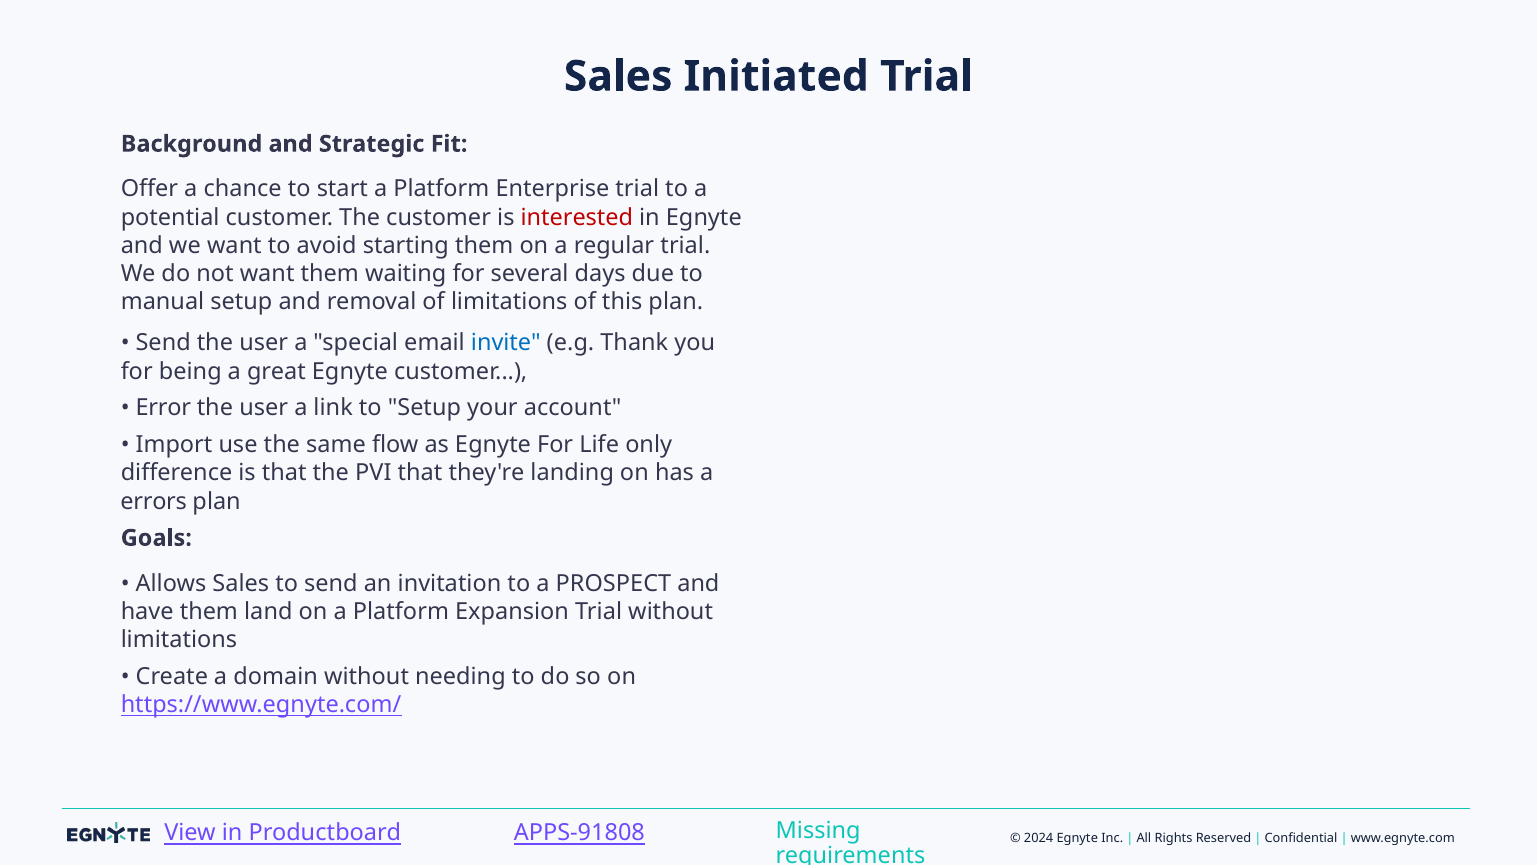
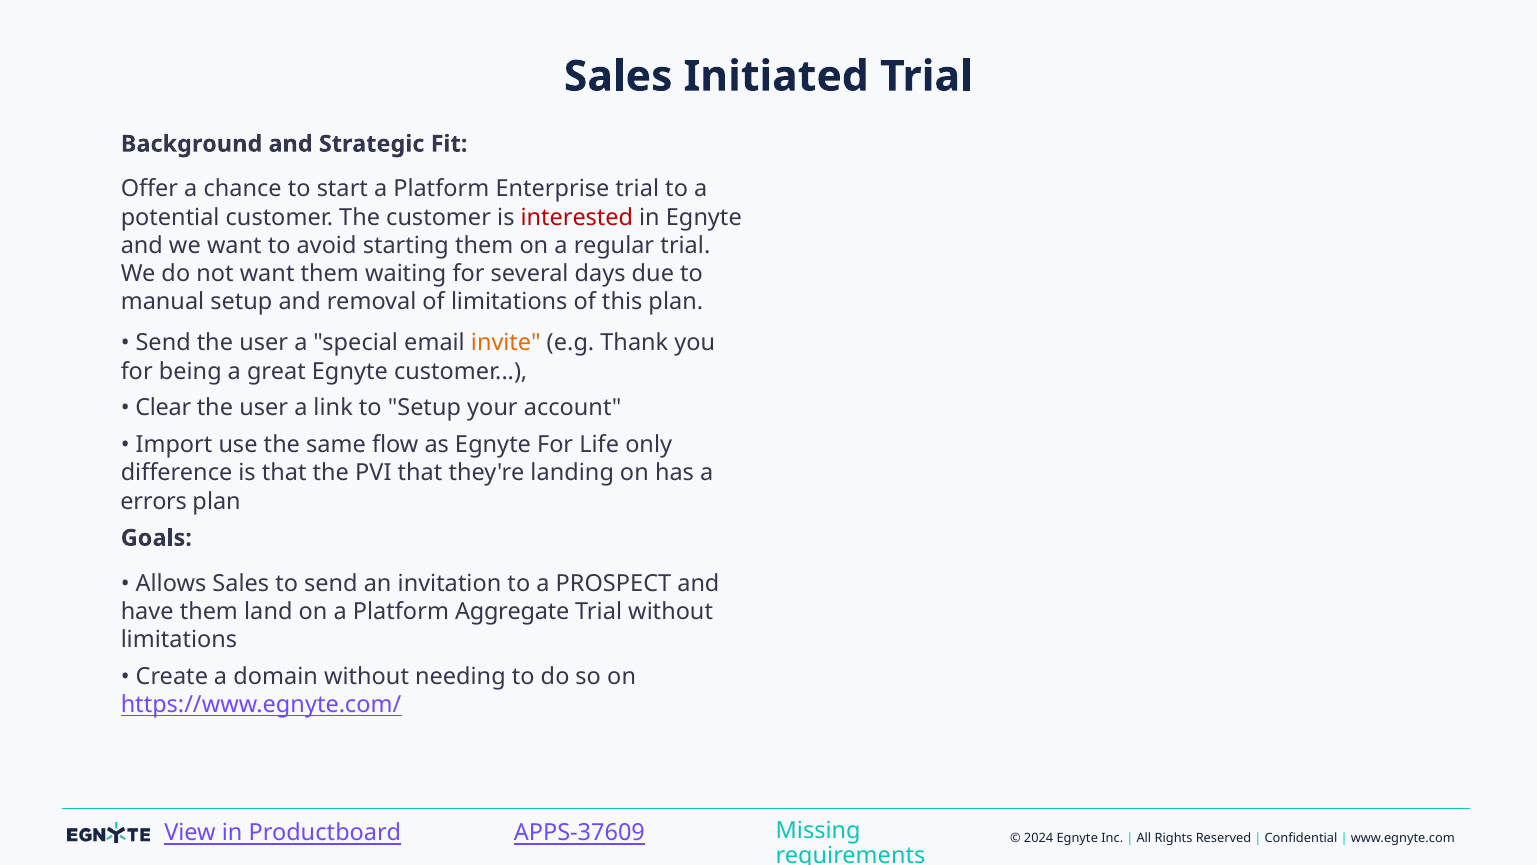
invite colour: blue -> orange (506, 343)
Error: Error -> Clear (163, 408)
Expansion: Expansion -> Aggregate (512, 611)
APPS-91808: APPS-91808 -> APPS-37609 (579, 833)
